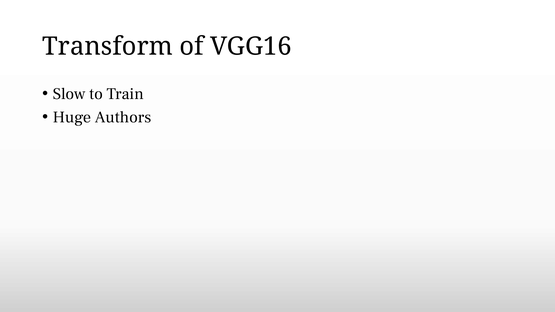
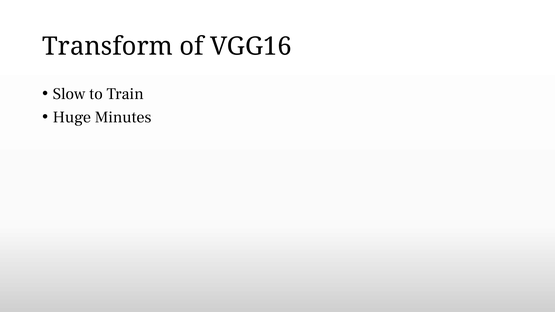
Authors: Authors -> Minutes (123, 117)
